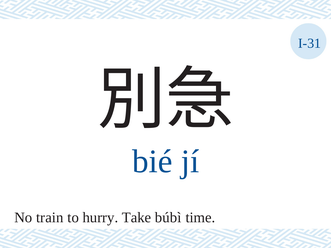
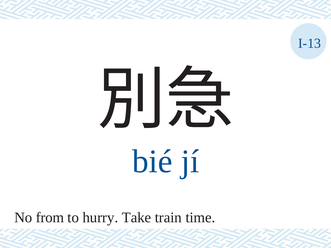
I-31: I-31 -> I-13 (310, 43)
train: train -> from (50, 218)
búbì: búbì -> train (168, 218)
